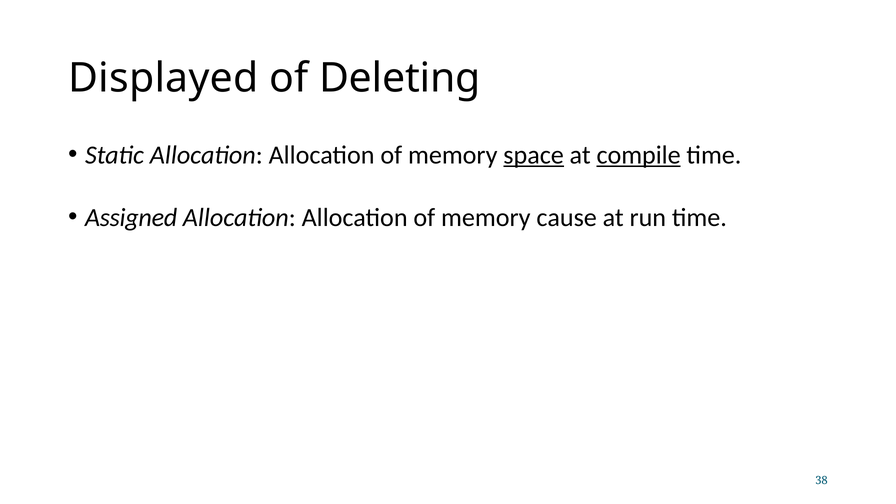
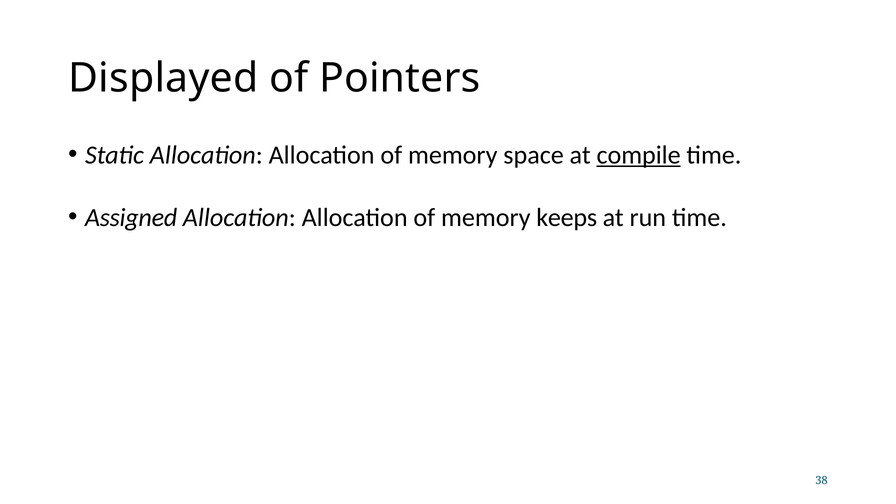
Deleting: Deleting -> Pointers (400, 78)
space underline: present -> none (534, 155)
cause: cause -> keeps (567, 218)
